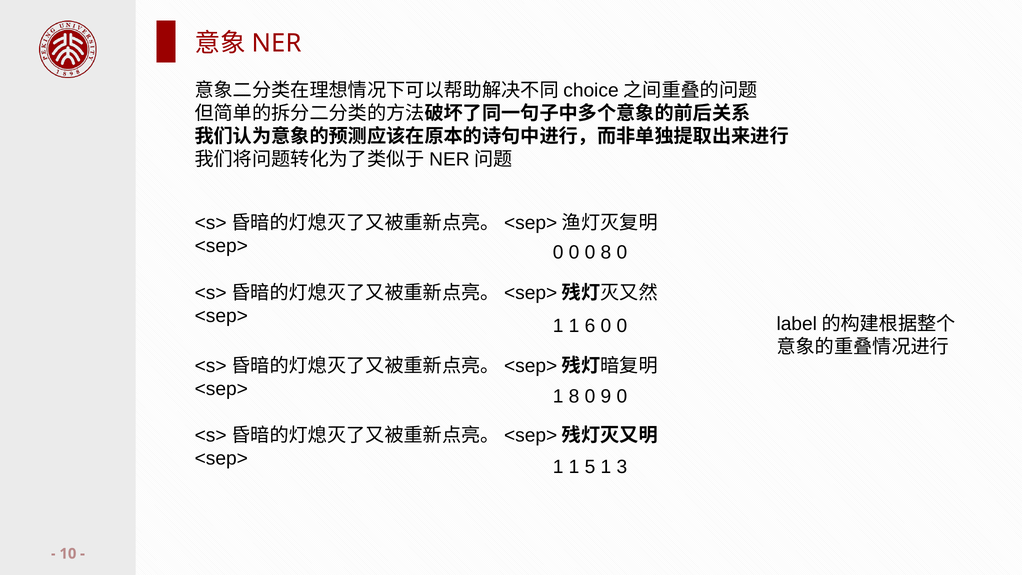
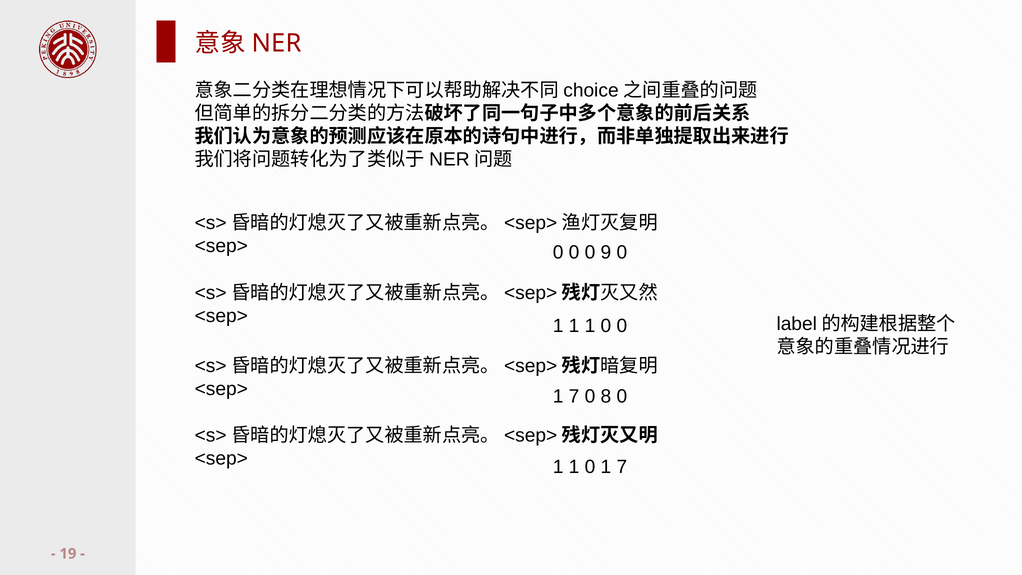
0 8: 8 -> 9 (606, 252)
1 1 6: 6 -> 1 (590, 326)
8: 8 -> 7 (574, 396)
9: 9 -> 8 (606, 396)
5: 5 -> 0 (590, 467)
3: 3 -> 7 (622, 467)
10: 10 -> 19 (68, 554)
